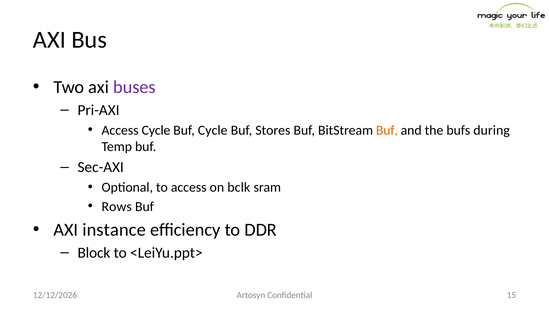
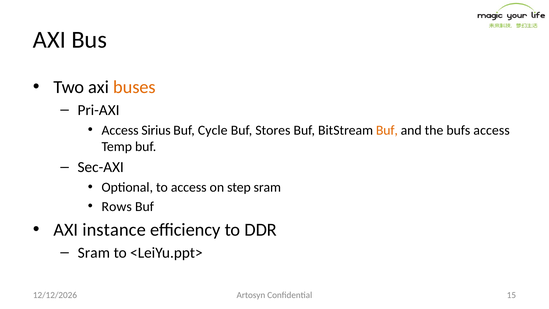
buses colour: purple -> orange (134, 87)
Access Cycle: Cycle -> Sirius (156, 130)
bufs during: during -> access (492, 130)
bclk: bclk -> step (239, 187)
Block: Block -> Sram (94, 253)
